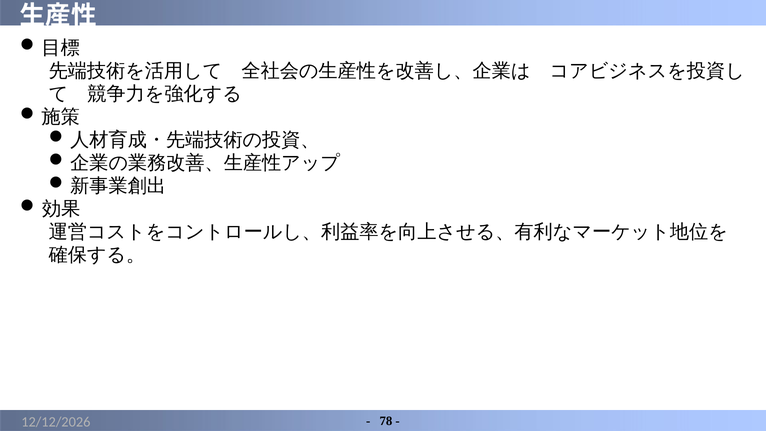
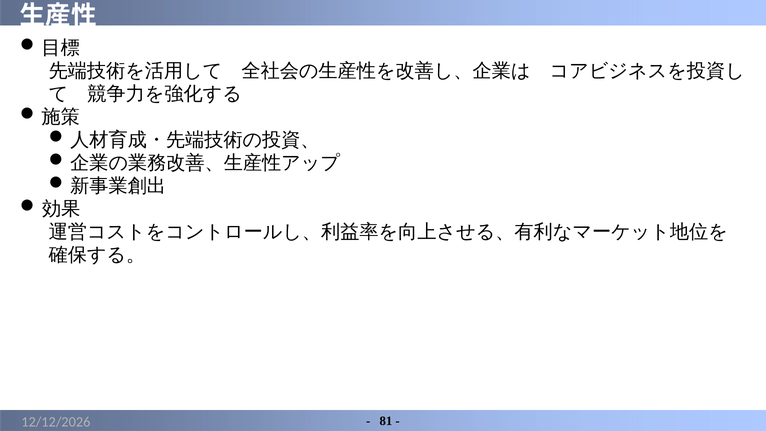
78: 78 -> 81 (386, 421)
